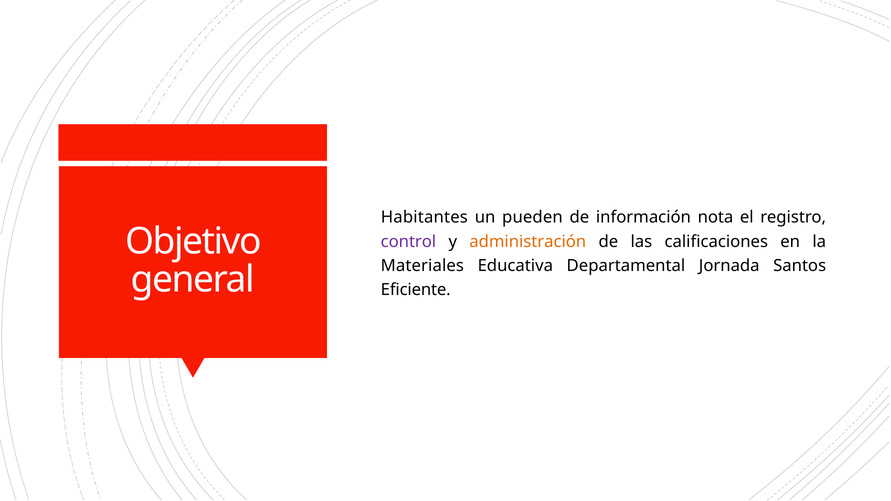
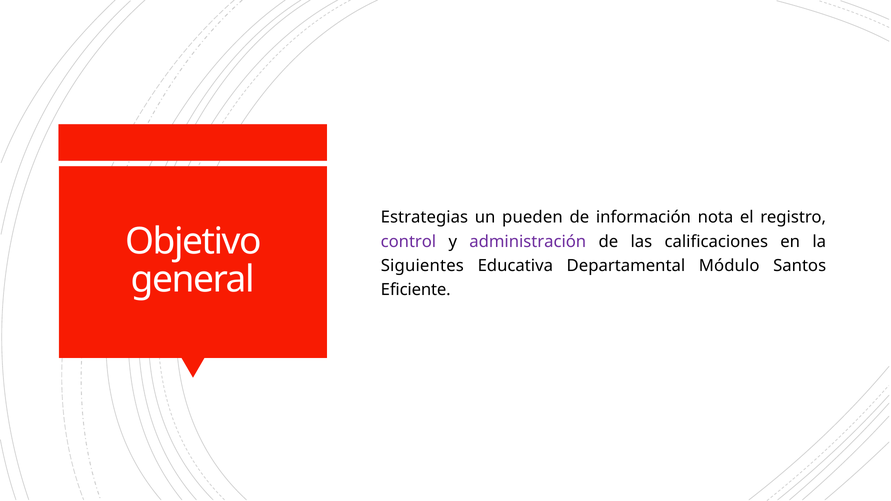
Habitantes: Habitantes -> Estrategias (424, 218)
administración colour: orange -> purple (528, 242)
Materiales: Materiales -> Siguientes (422, 266)
Jornada: Jornada -> Módulo (729, 266)
